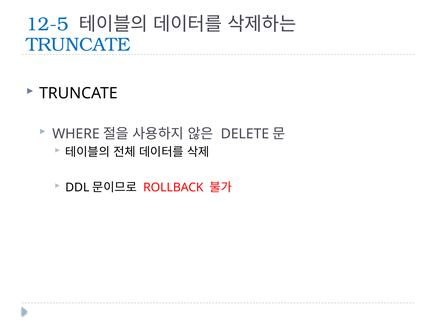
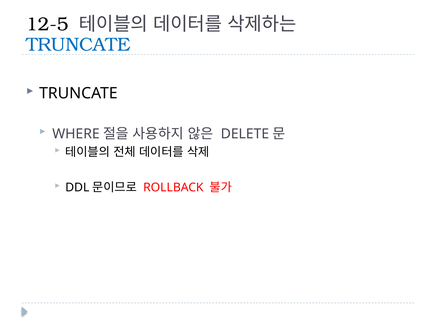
12-5 colour: blue -> black (47, 24)
